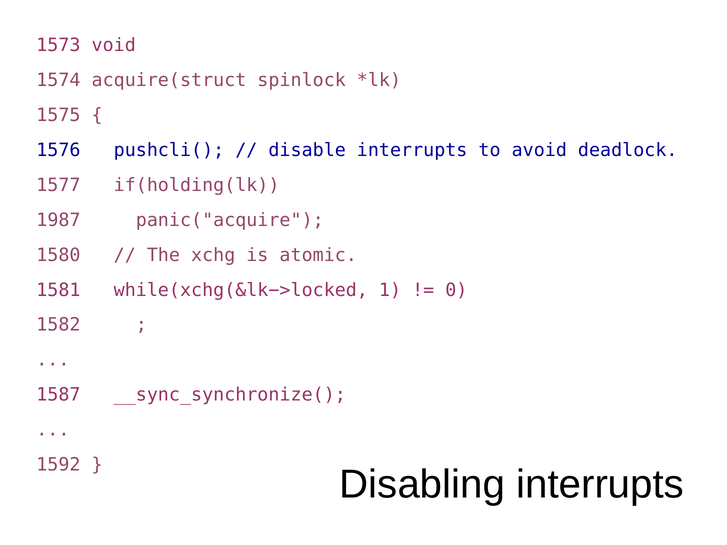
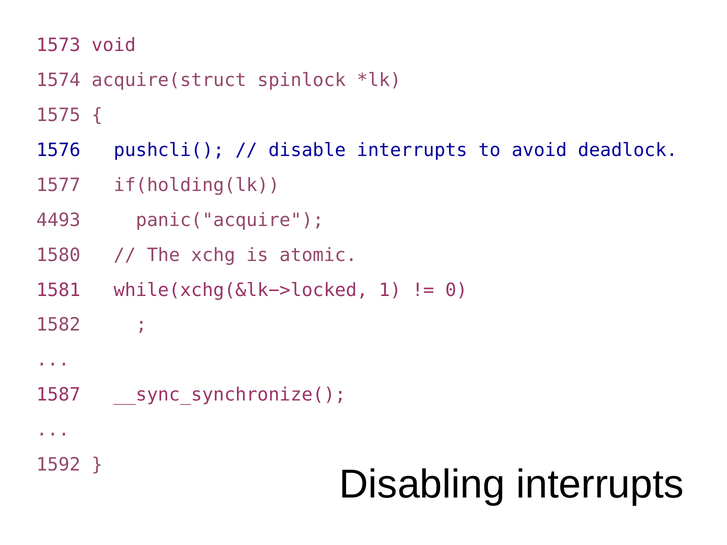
1987: 1987 -> 4493 (58, 220)
